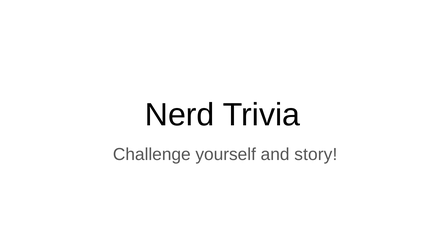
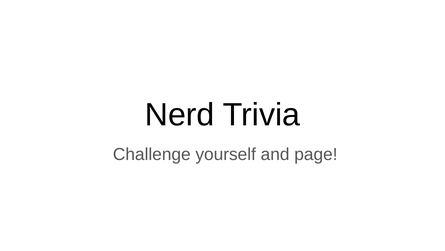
story: story -> page (316, 154)
